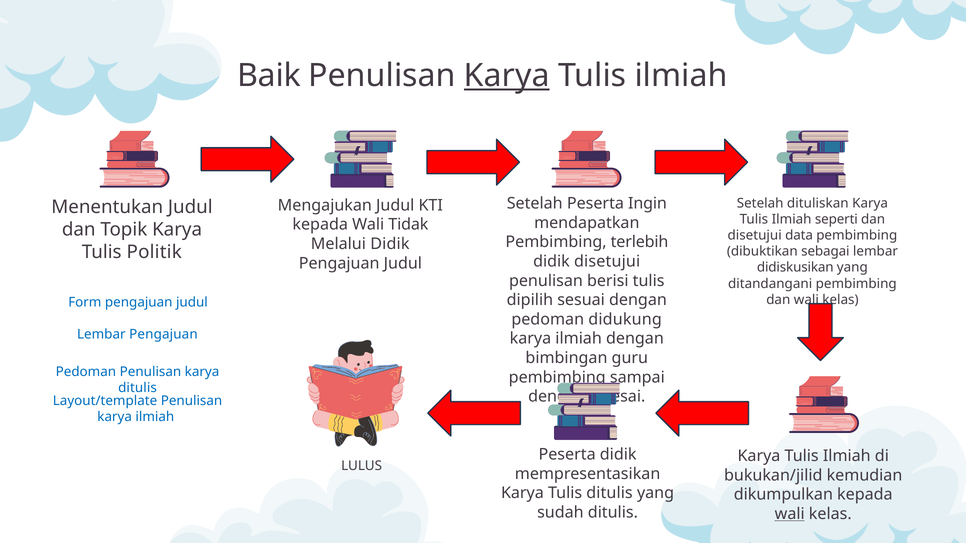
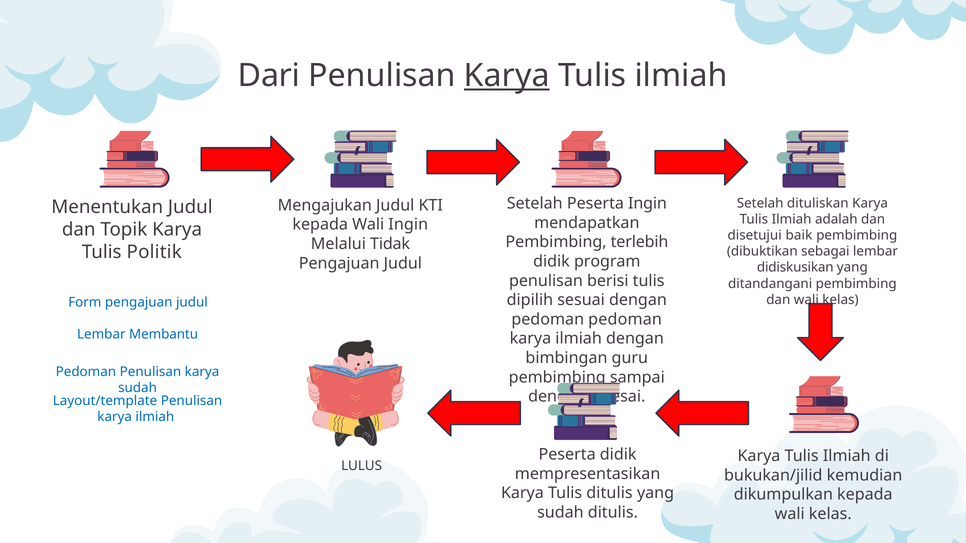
Baik: Baik -> Dari (269, 76)
seperti: seperti -> adalah (836, 219)
Wali Tidak: Tidak -> Ingin (408, 225)
data: data -> baik (799, 236)
Melalui Didik: Didik -> Tidak (390, 244)
didik disetujui: disetujui -> program (607, 262)
pedoman didukung: didukung -> pedoman (625, 320)
Lembar Pengajuan: Pengajuan -> Membantu (164, 335)
ditulis: ditulis -> sudah (138, 388)
wali underline: present -> none (790, 514)
